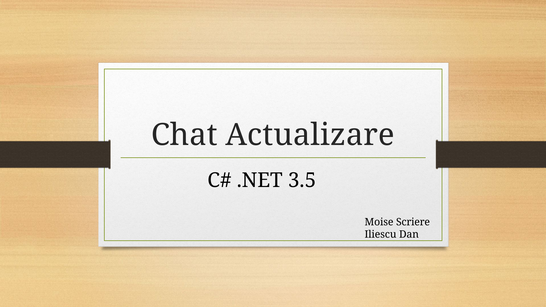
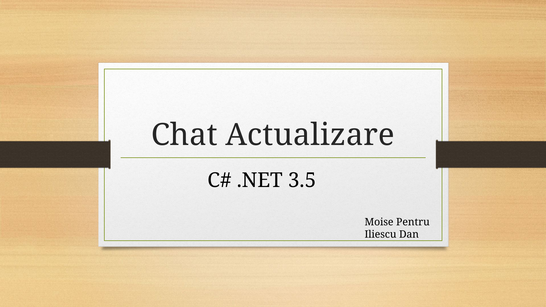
Scriere: Scriere -> Pentru (413, 222)
